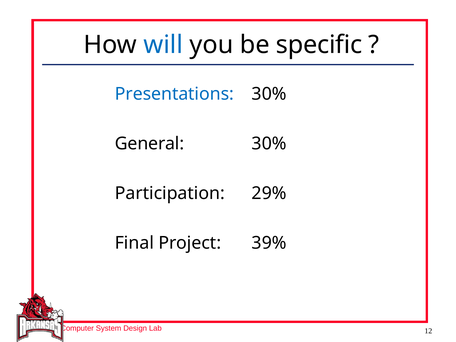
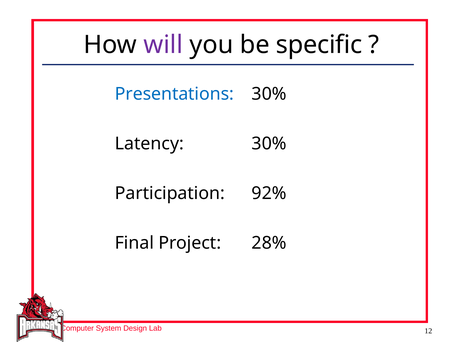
will colour: blue -> purple (163, 45)
General: General -> Latency (149, 144)
29%: 29% -> 92% (269, 193)
39%: 39% -> 28% (269, 243)
